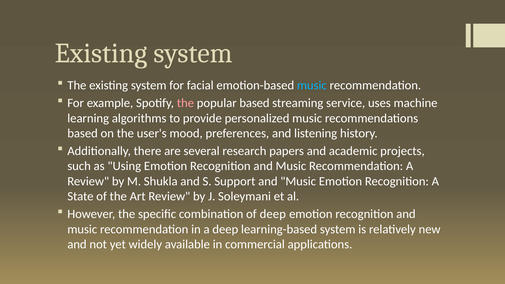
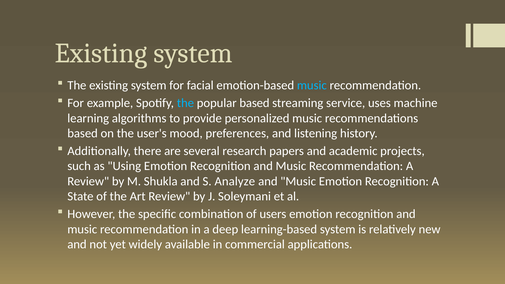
the colour: pink -> light blue (185, 103)
Support: Support -> Analyze (235, 181)
of deep: deep -> users (273, 214)
